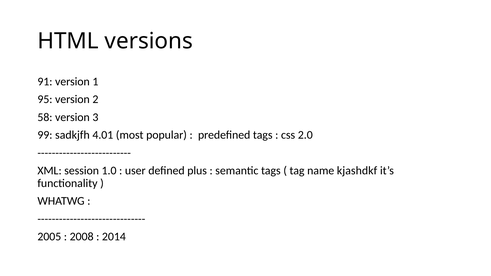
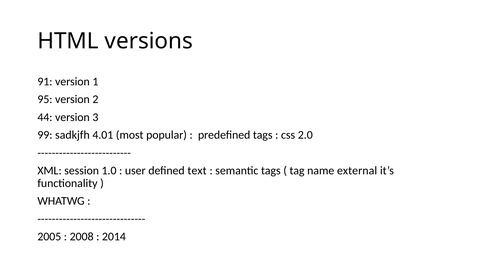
58: 58 -> 44 (45, 117)
plus: plus -> text (197, 171)
kjashdkf: kjashdkf -> external (357, 171)
